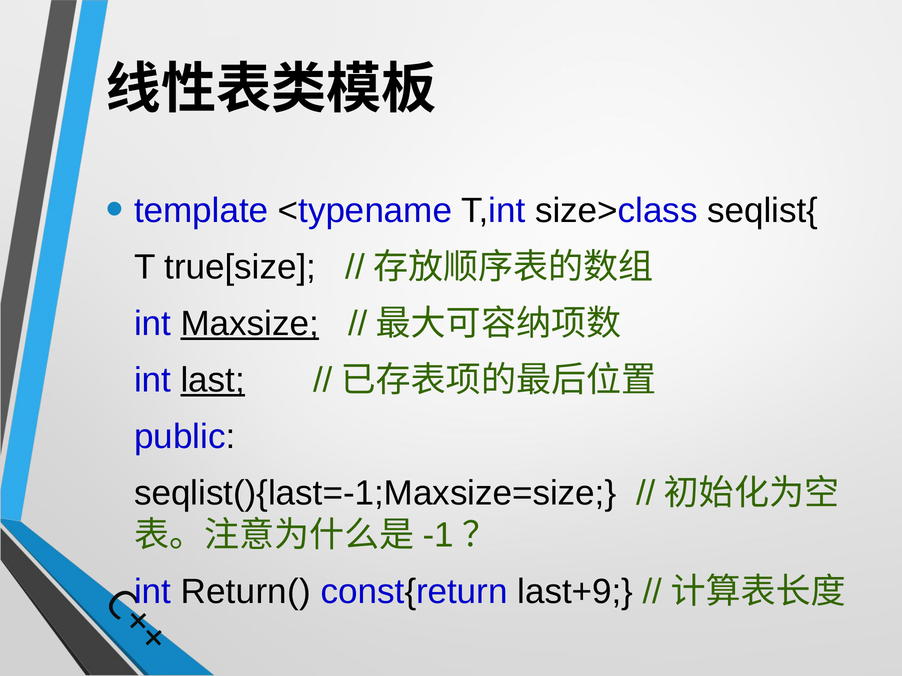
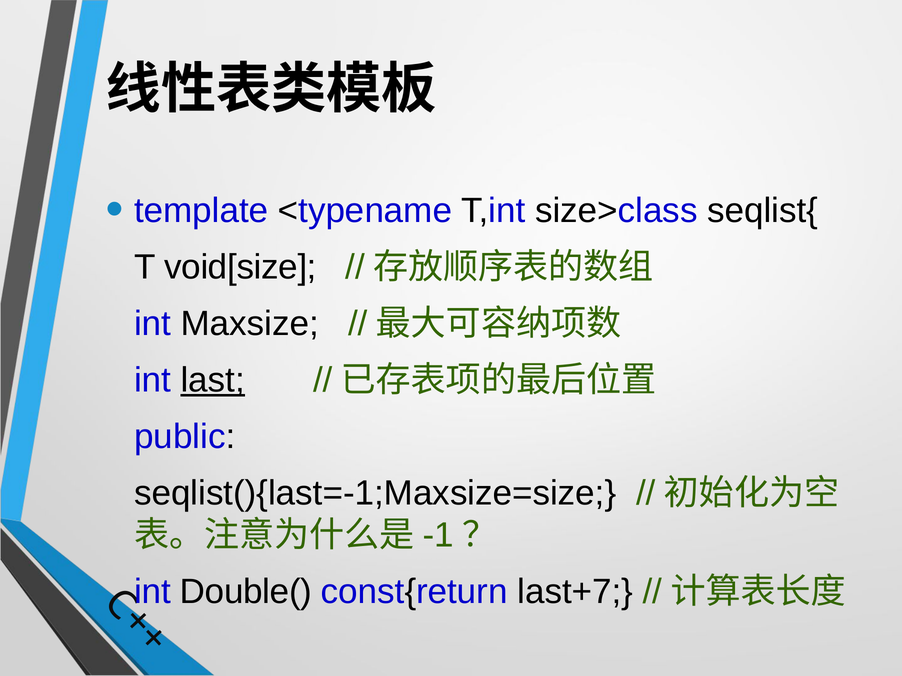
true[size: true[size -> void[size (240, 267)
Maxsize underline: present -> none (250, 324)
Return(: Return( -> Double( (246, 592)
last+9: last+9 -> last+7 (575, 592)
